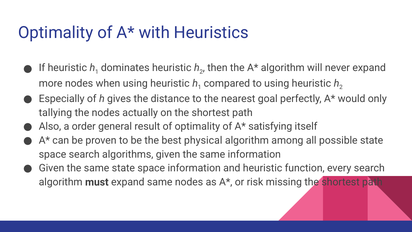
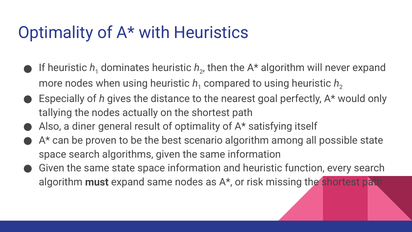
order: order -> diner (84, 126)
physical: physical -> scenario (203, 140)
